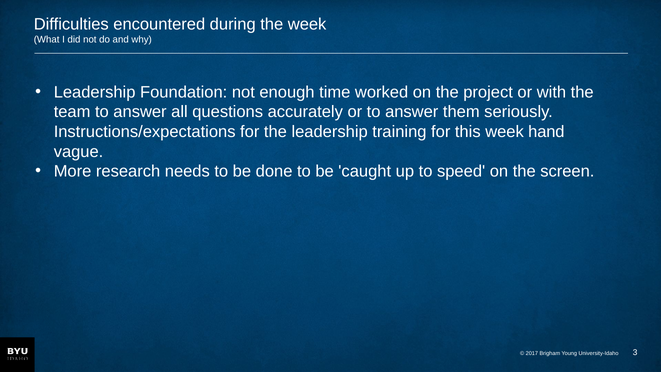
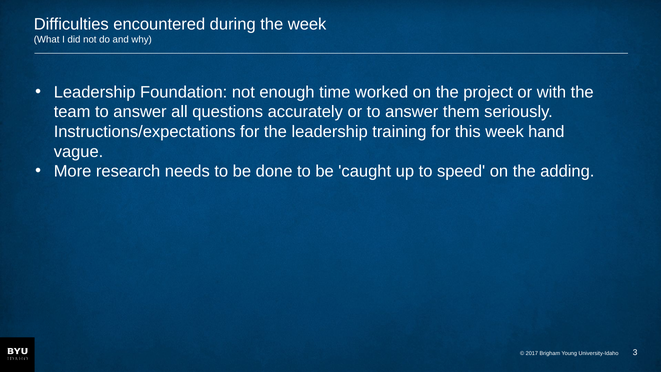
screen: screen -> adding (567, 171)
